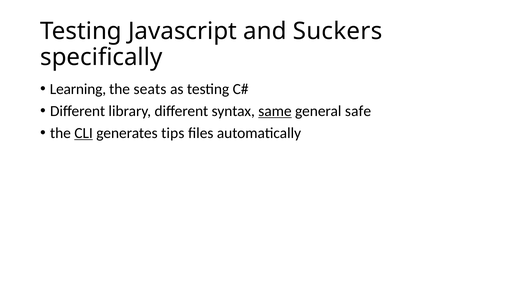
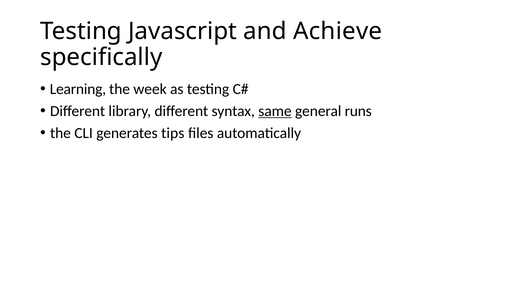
Suckers: Suckers -> Achieve (338, 31)
seats: seats -> week (150, 89)
safe: safe -> runs (358, 111)
CLI underline: present -> none (84, 133)
